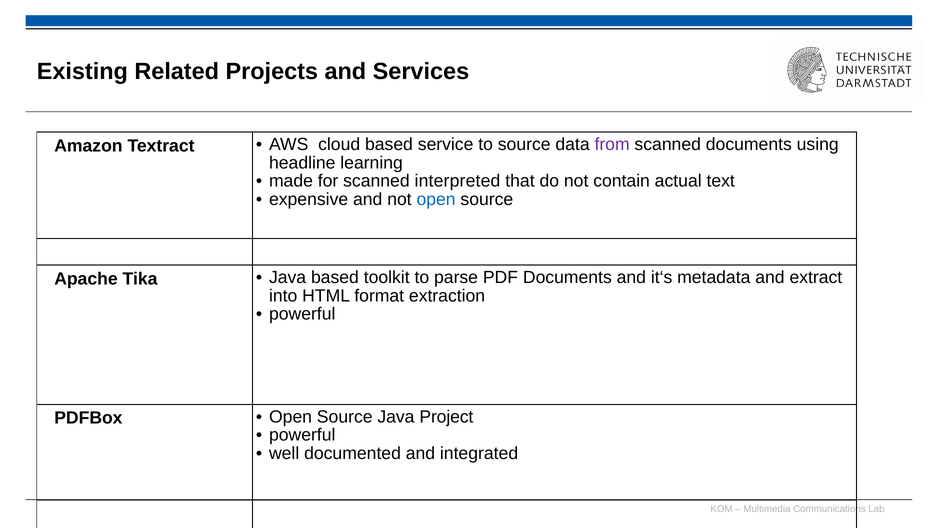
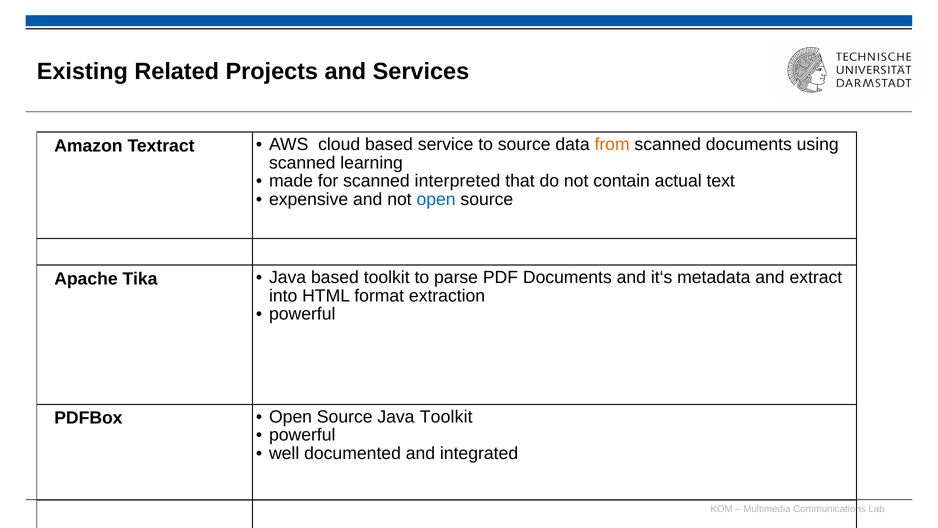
from colour: purple -> orange (612, 144)
headline: headline -> scanned (302, 163)
Java Project: Project -> Toolkit (446, 417)
